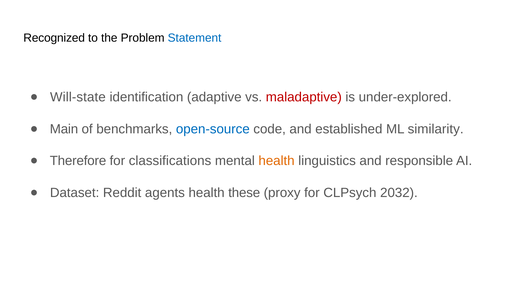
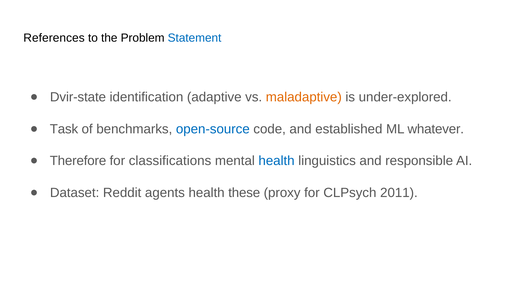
Recognized: Recognized -> References (54, 38)
Will-state: Will-state -> Dvir-state (78, 97)
maladaptive colour: red -> orange (304, 97)
Main: Main -> Task (64, 129)
similarity: similarity -> whatever (436, 129)
health colour: orange -> blue (277, 161)
2032: 2032 -> 2011 (399, 193)
